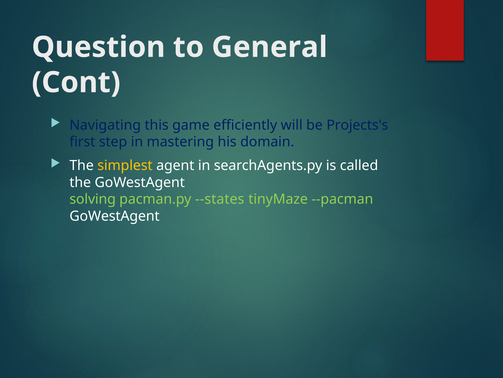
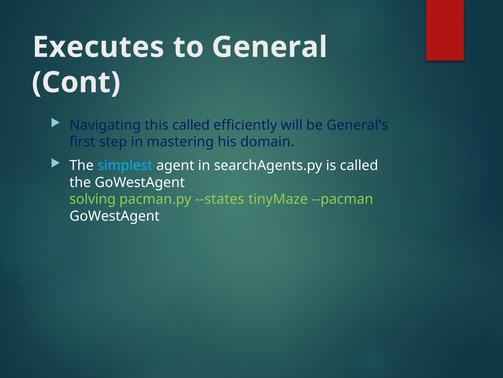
Question: Question -> Executes (98, 47)
this game: game -> called (191, 125)
Projects's: Projects's -> General's (357, 125)
simplest colour: yellow -> light blue (125, 165)
